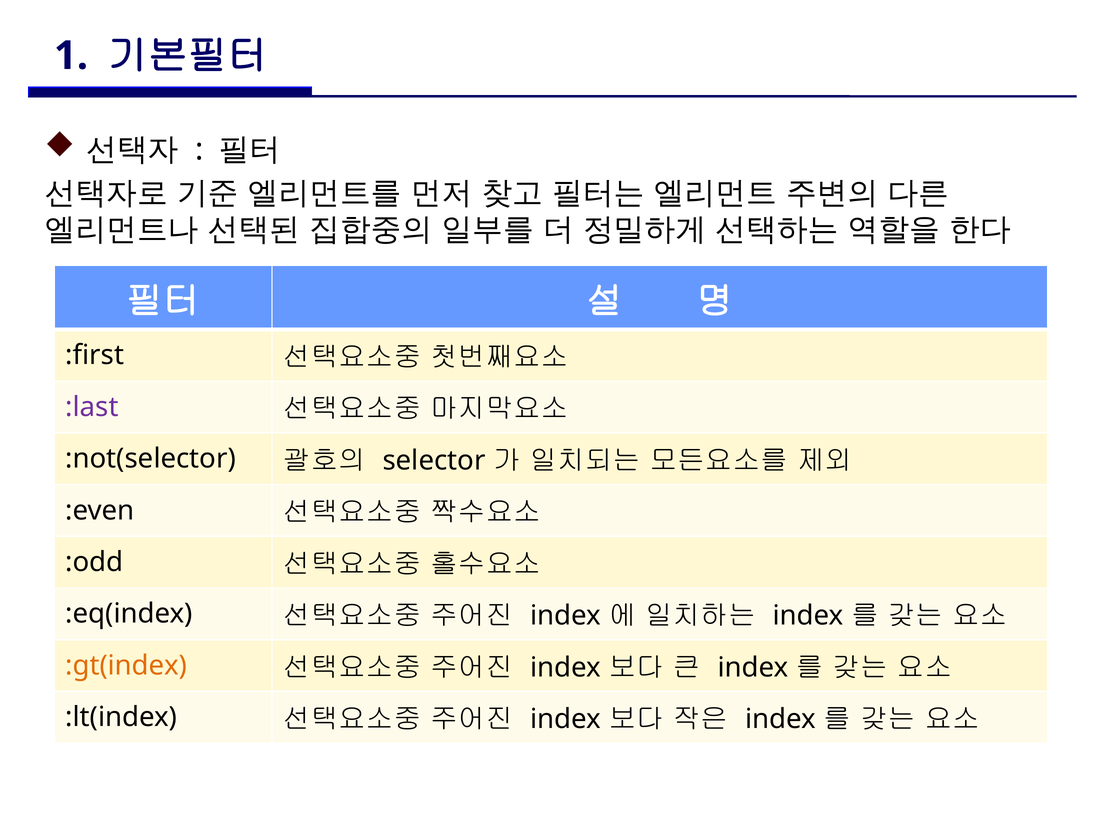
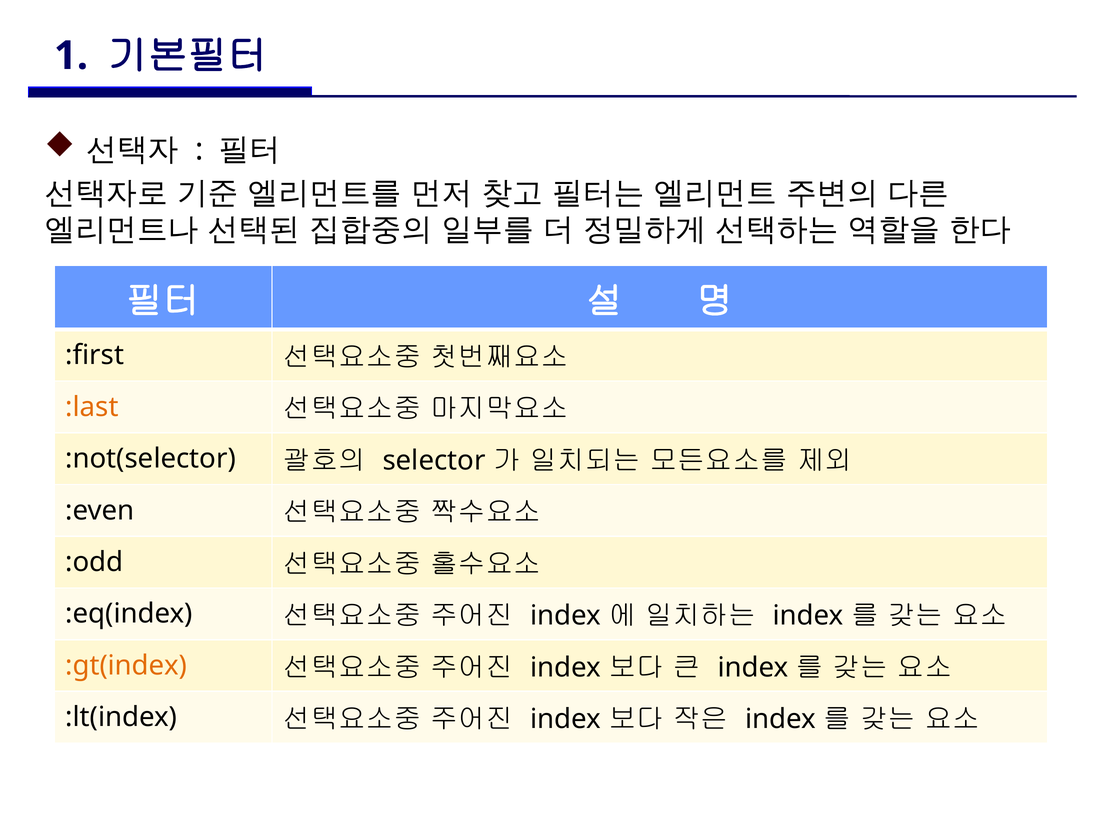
:last colour: purple -> orange (92, 407)
